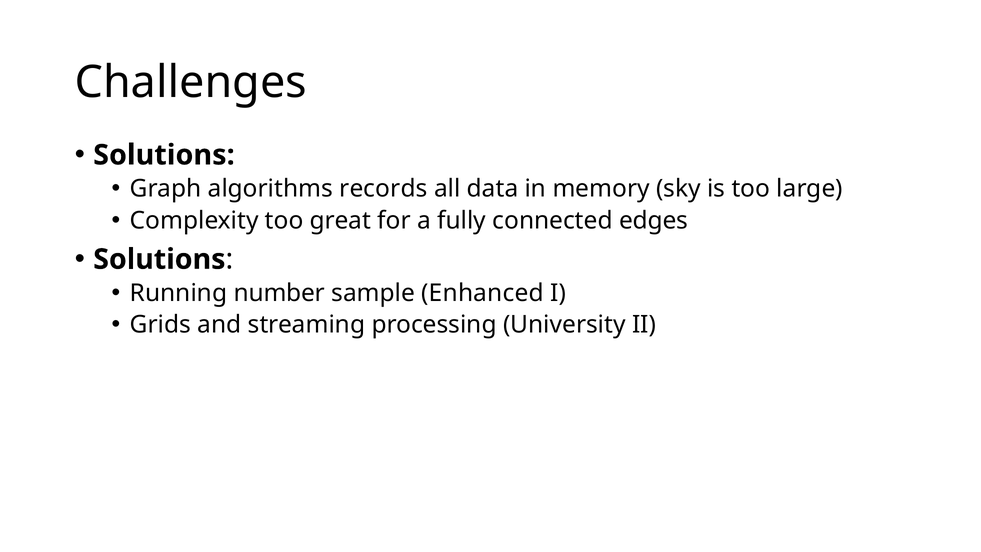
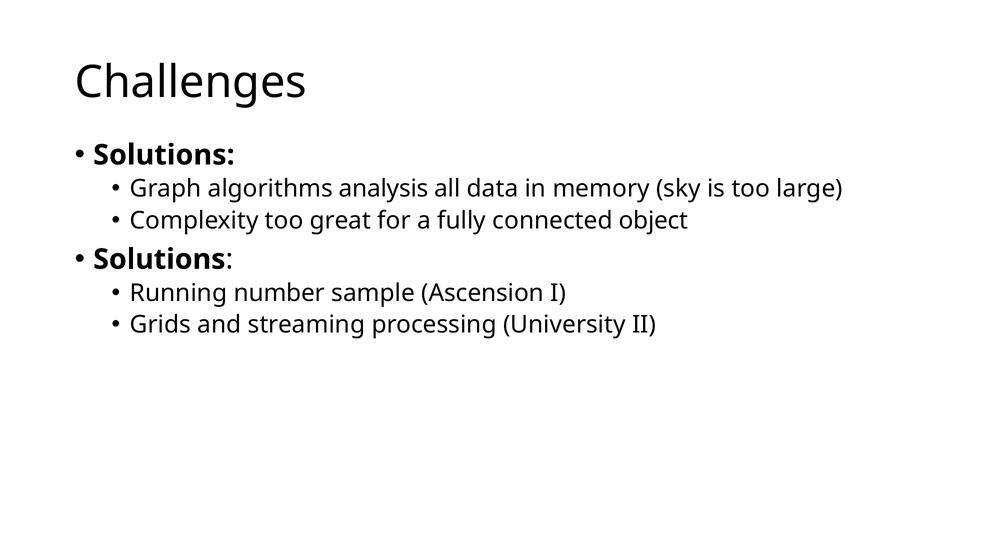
records: records -> analysis (384, 189)
edges: edges -> object (654, 220)
Enhanced: Enhanced -> Ascension (483, 293)
